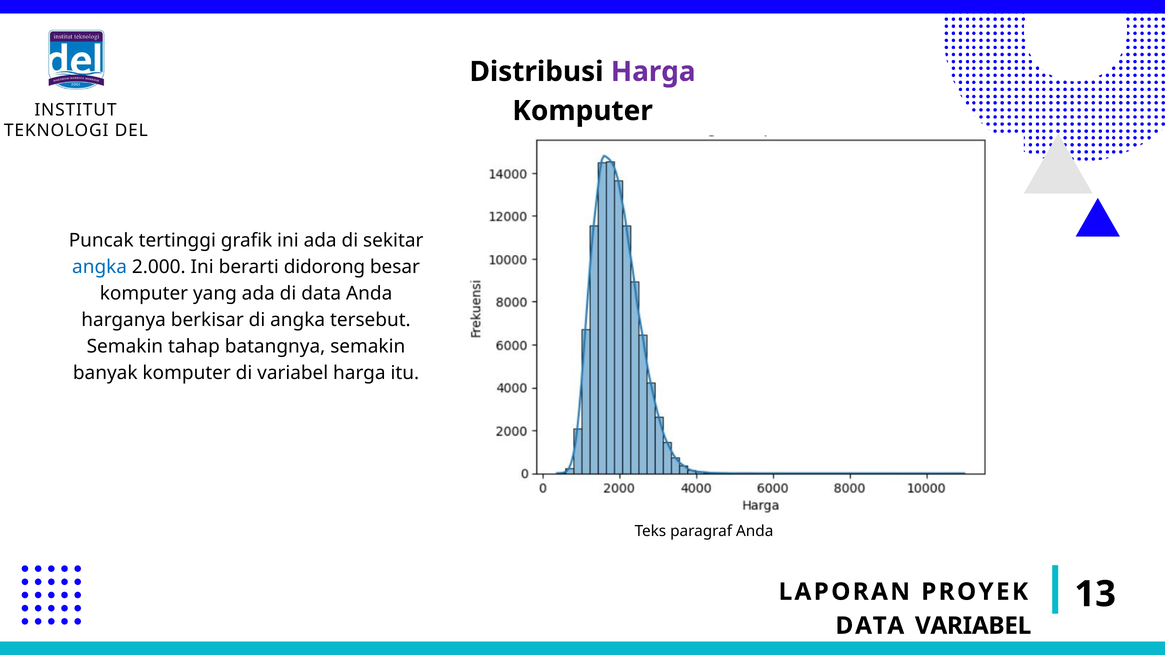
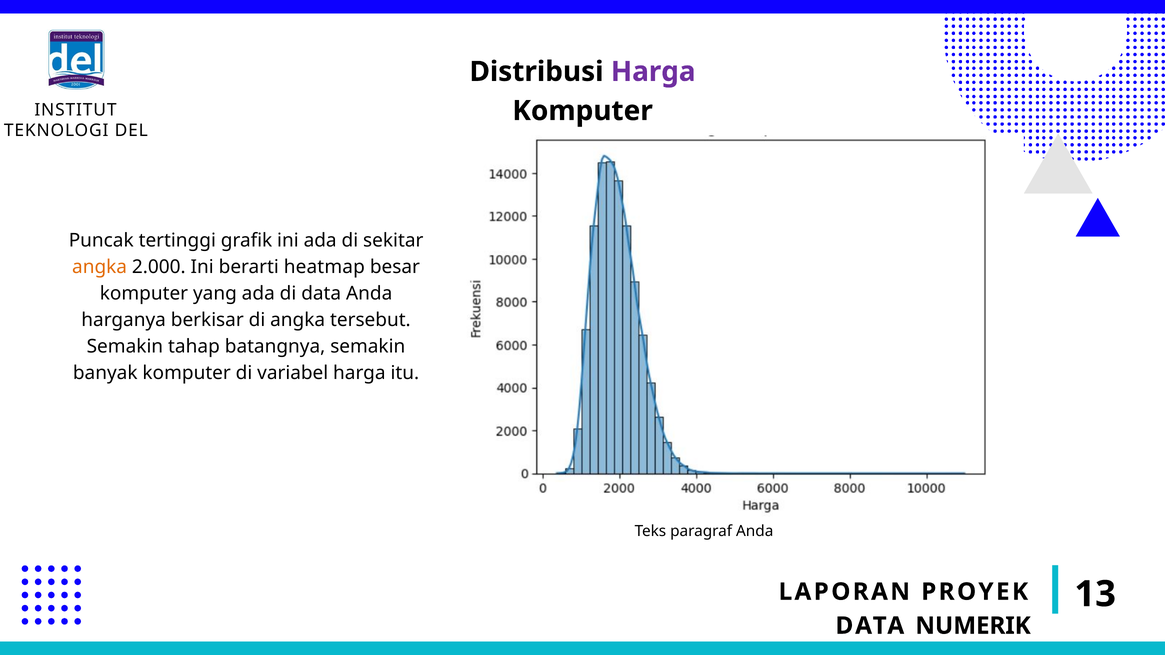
angka colour: blue -> orange (100, 267)
didorong: didorong -> heatmap (324, 267)
DATA VARIABEL: VARIABEL -> NUMERIK (973, 626)
